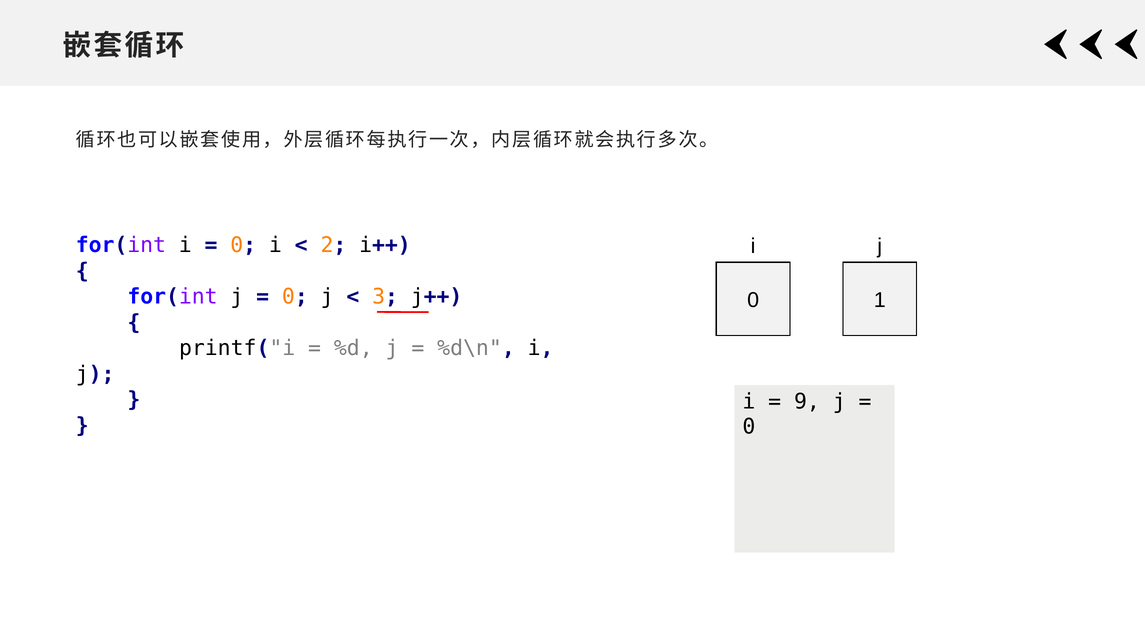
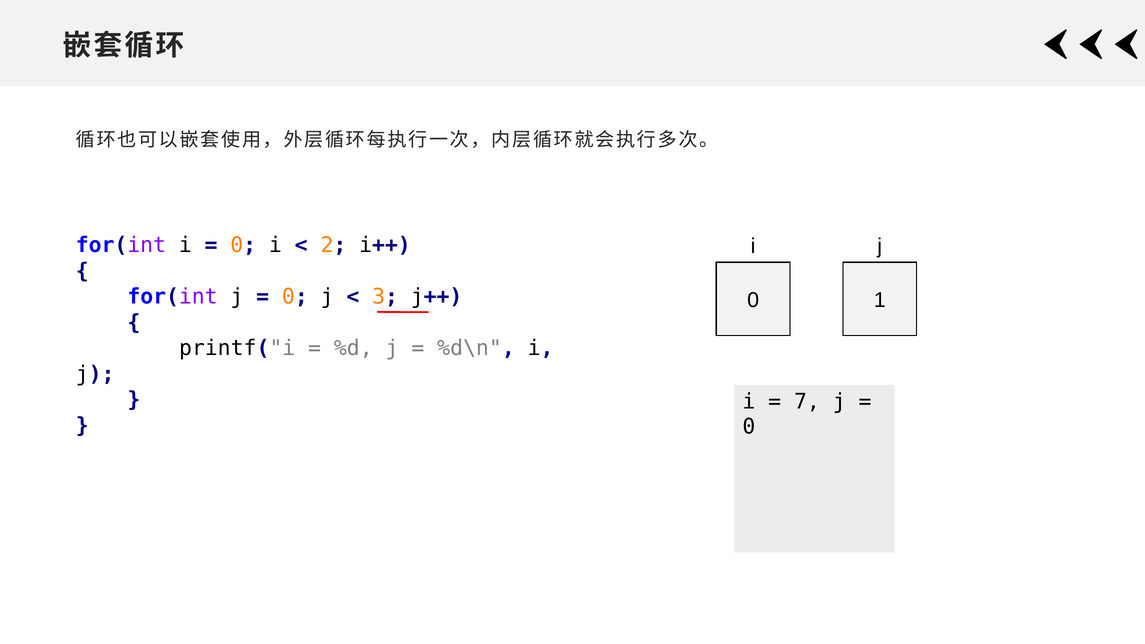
9: 9 -> 7 (807, 402)
